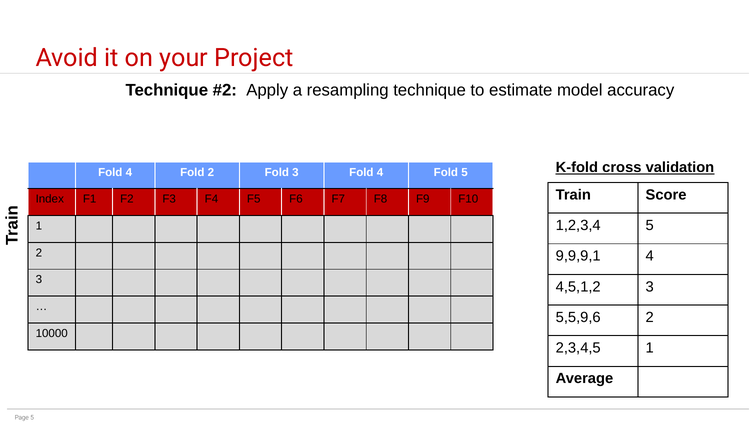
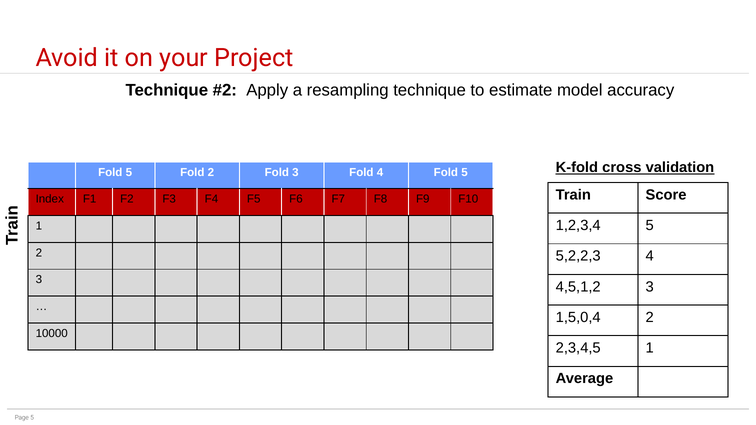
4: 4 -> 5 (129, 172)
9,9,9,1: 9,9,9,1 -> 5,2,2,3 (578, 256)
5,5,9,6: 5,5,9,6 -> 1,5,0,4 (578, 318)
